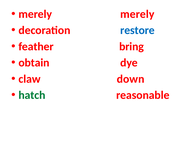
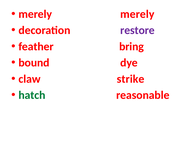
restore colour: blue -> purple (137, 30)
obtain: obtain -> bound (34, 63)
down: down -> strike (131, 79)
